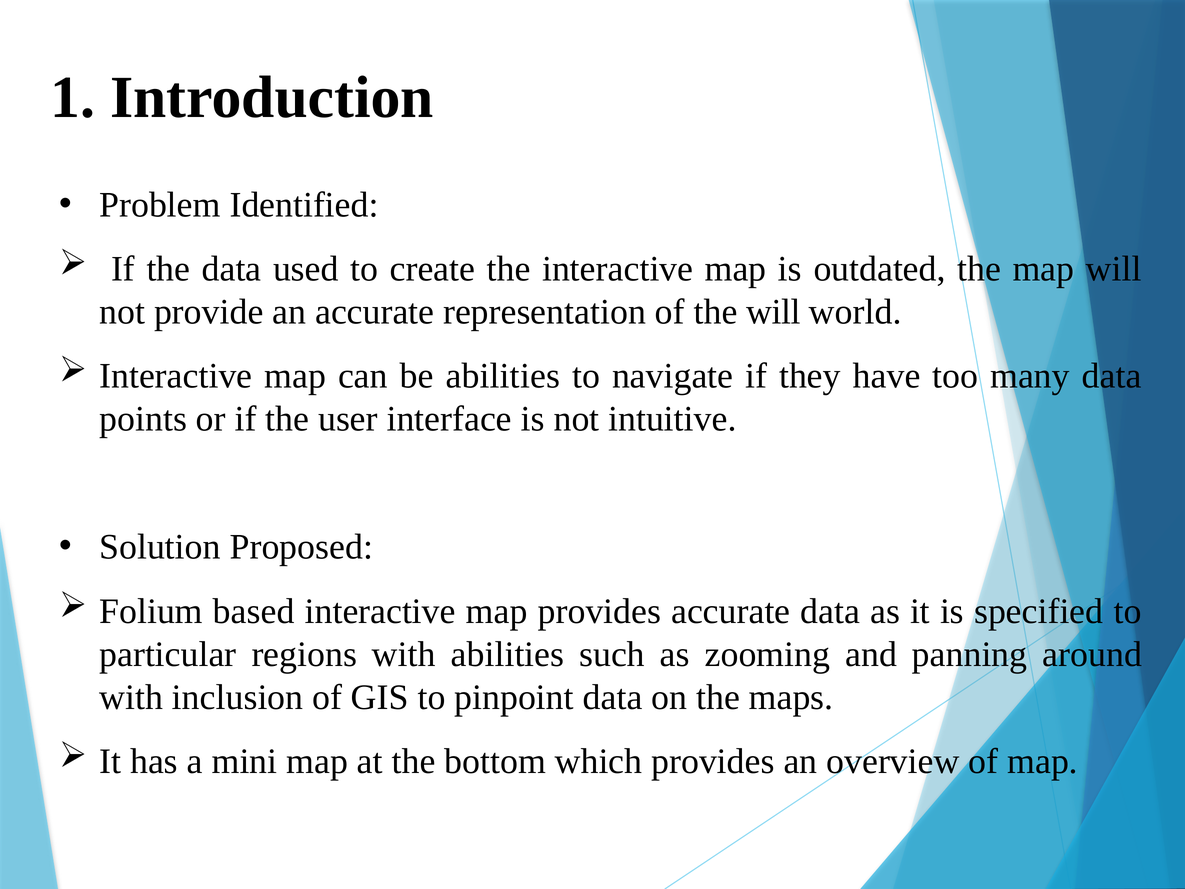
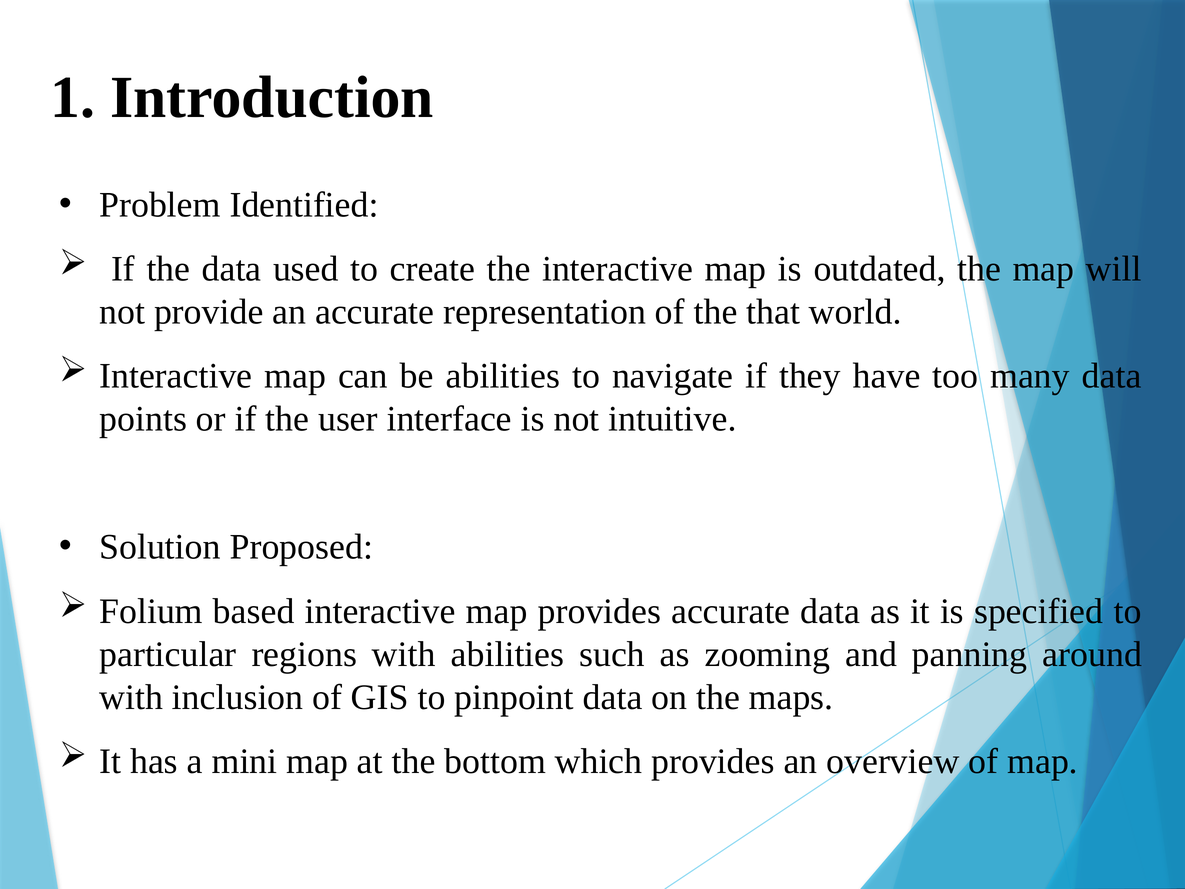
the will: will -> that (773, 312)
